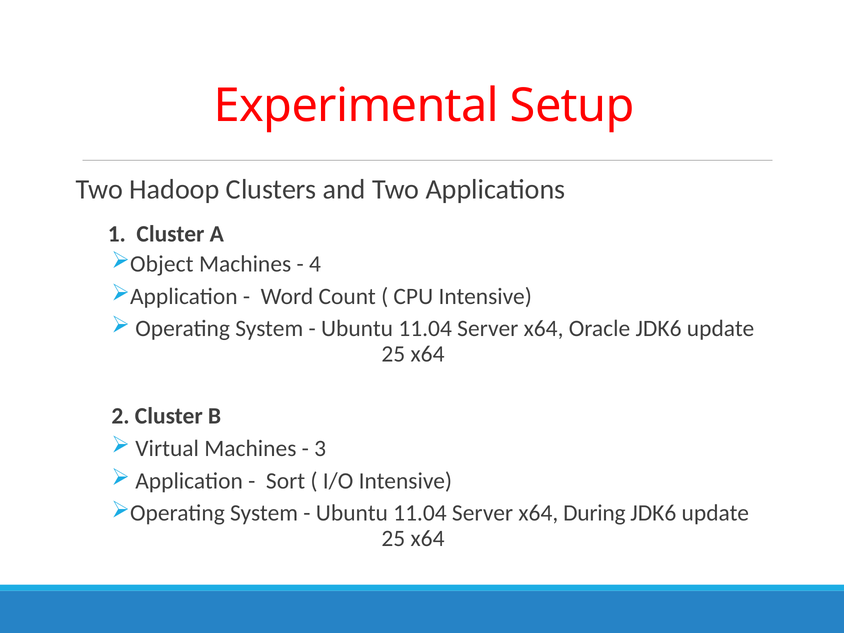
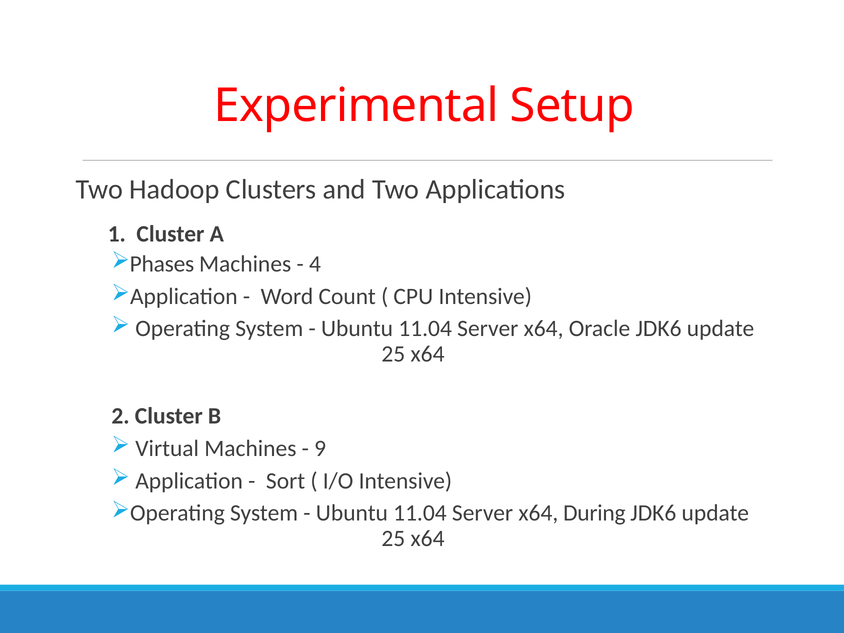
Object: Object -> Phases (162, 264)
3: 3 -> 9 (320, 449)
